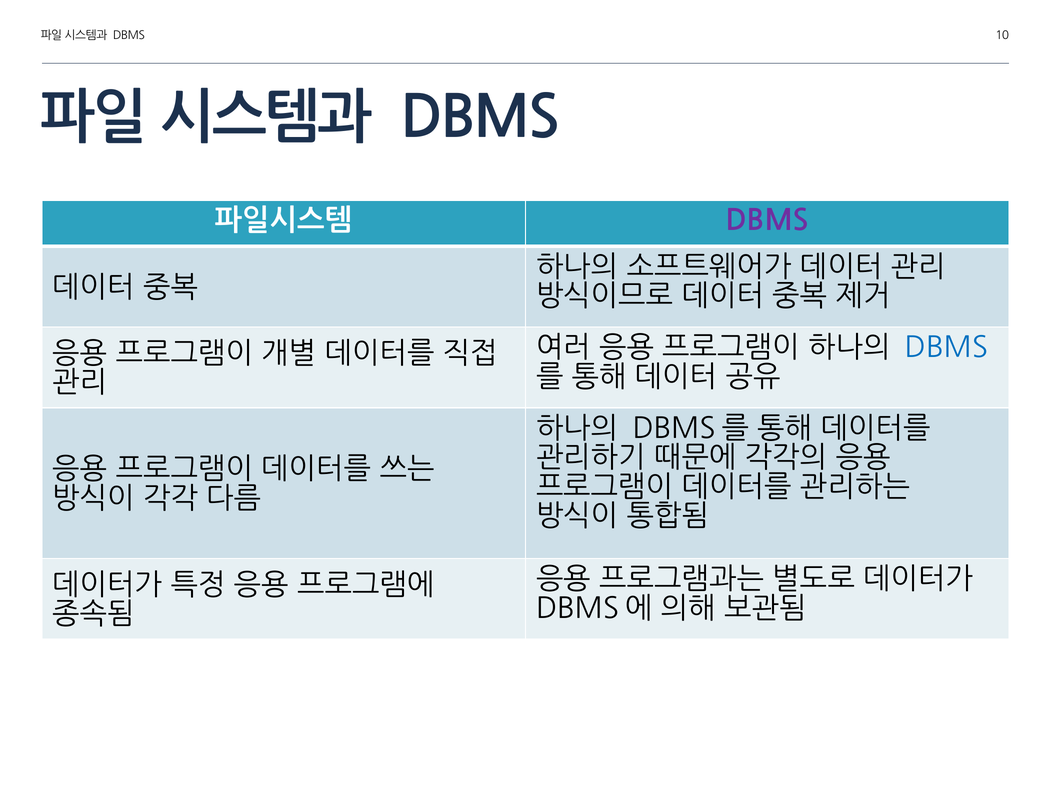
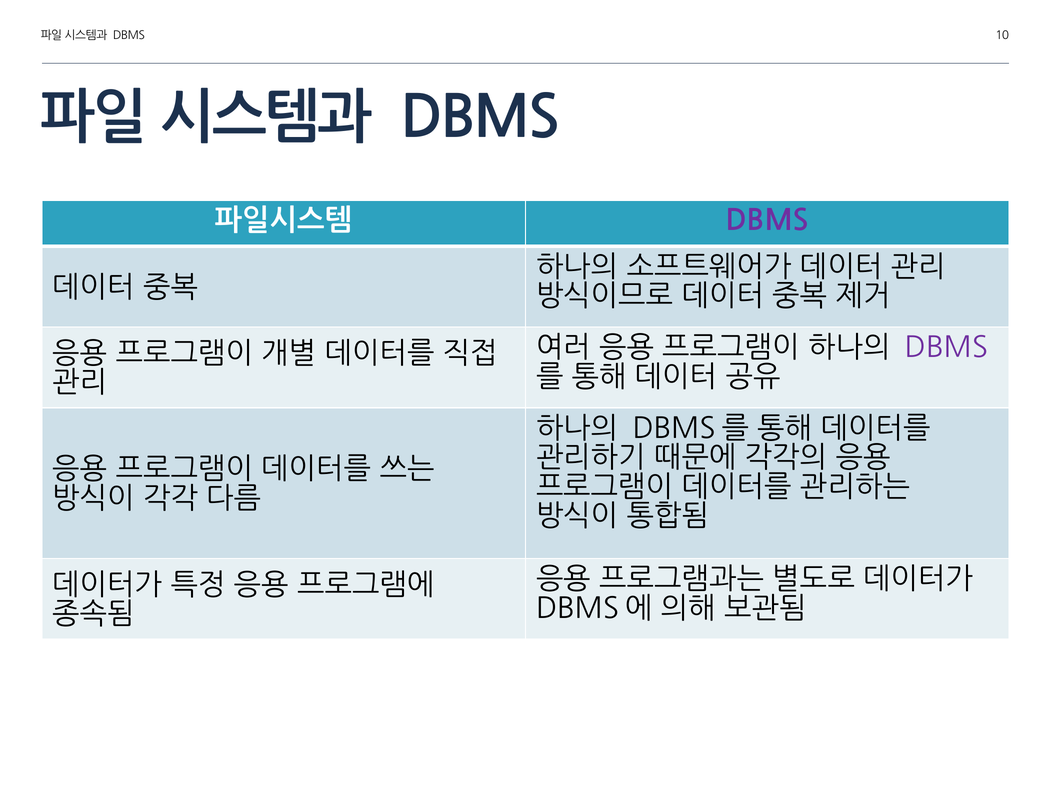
DBMS colour: blue -> purple (946, 348)
